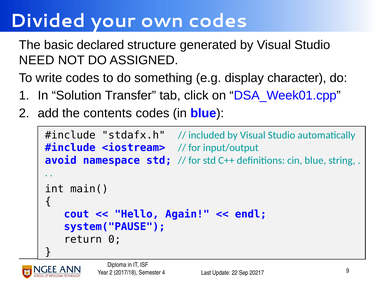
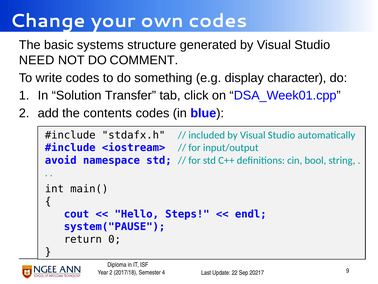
Divided: Divided -> Change (48, 21)
declared: declared -> systems (100, 45)
ASSIGNED: ASSIGNED -> COMMENT (144, 60)
cin blue: blue -> bool (315, 160)
Again: Again -> Steps (187, 214)
